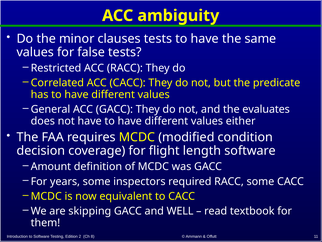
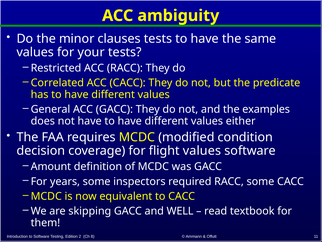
false: false -> your (91, 52)
evaluates: evaluates -> examples (266, 109)
flight length: length -> values (202, 151)
